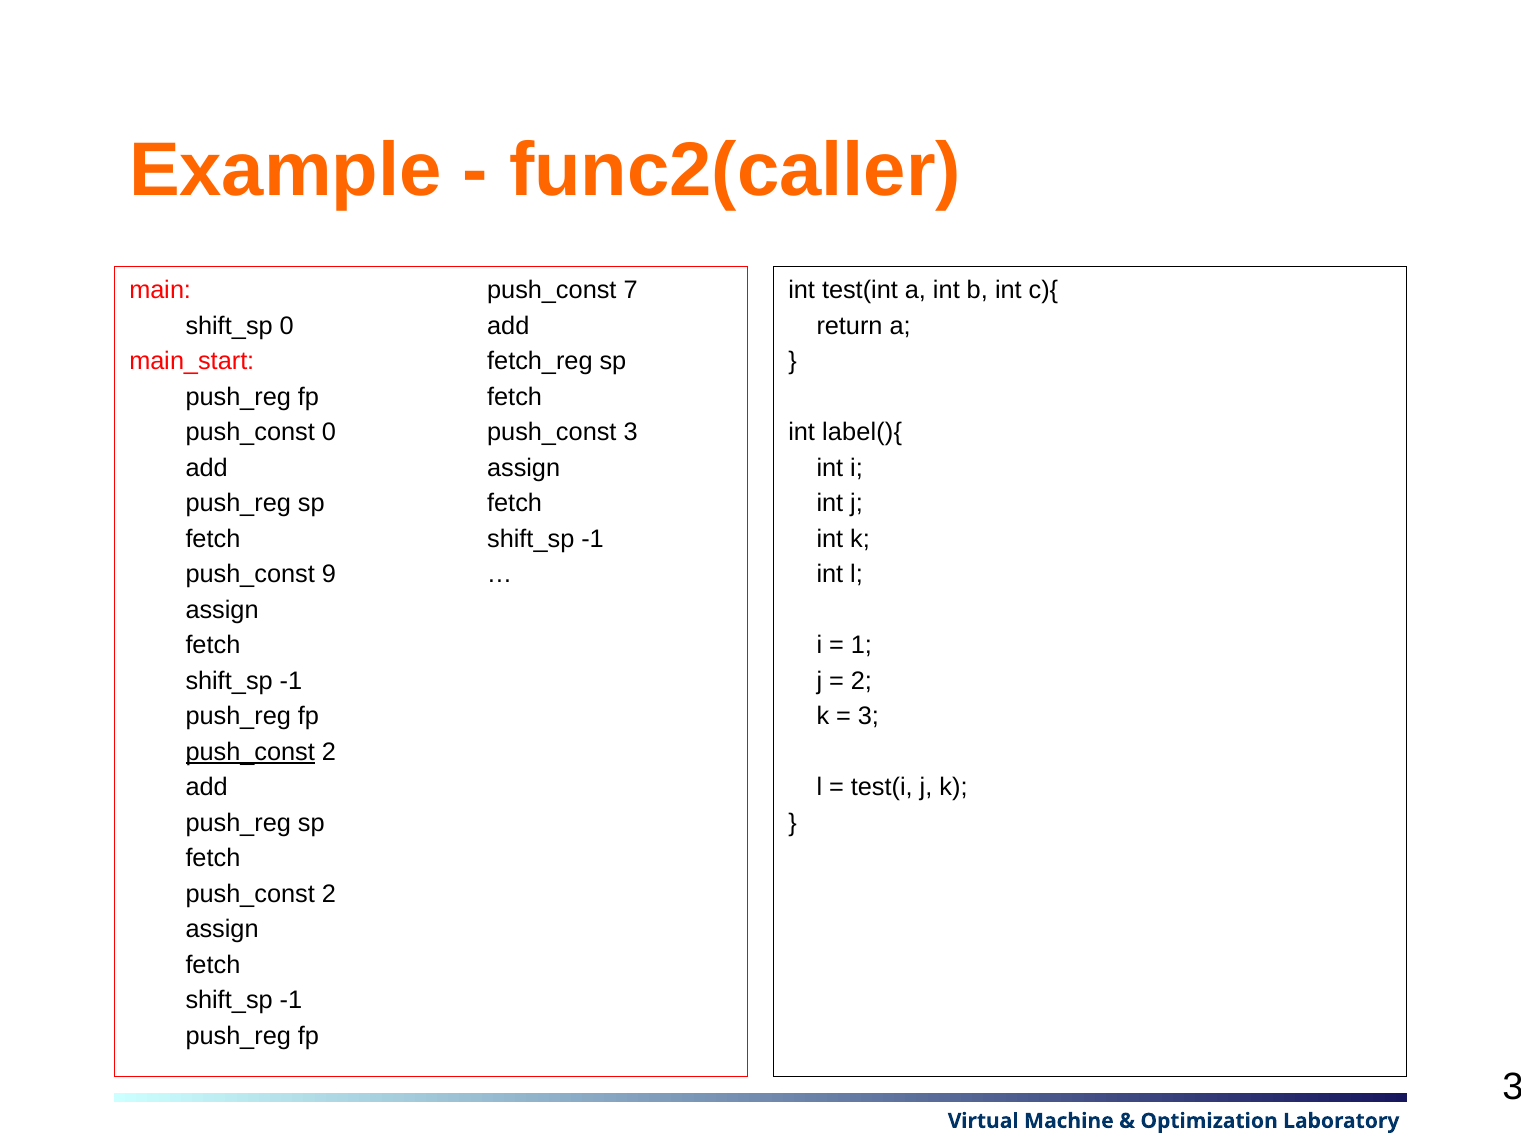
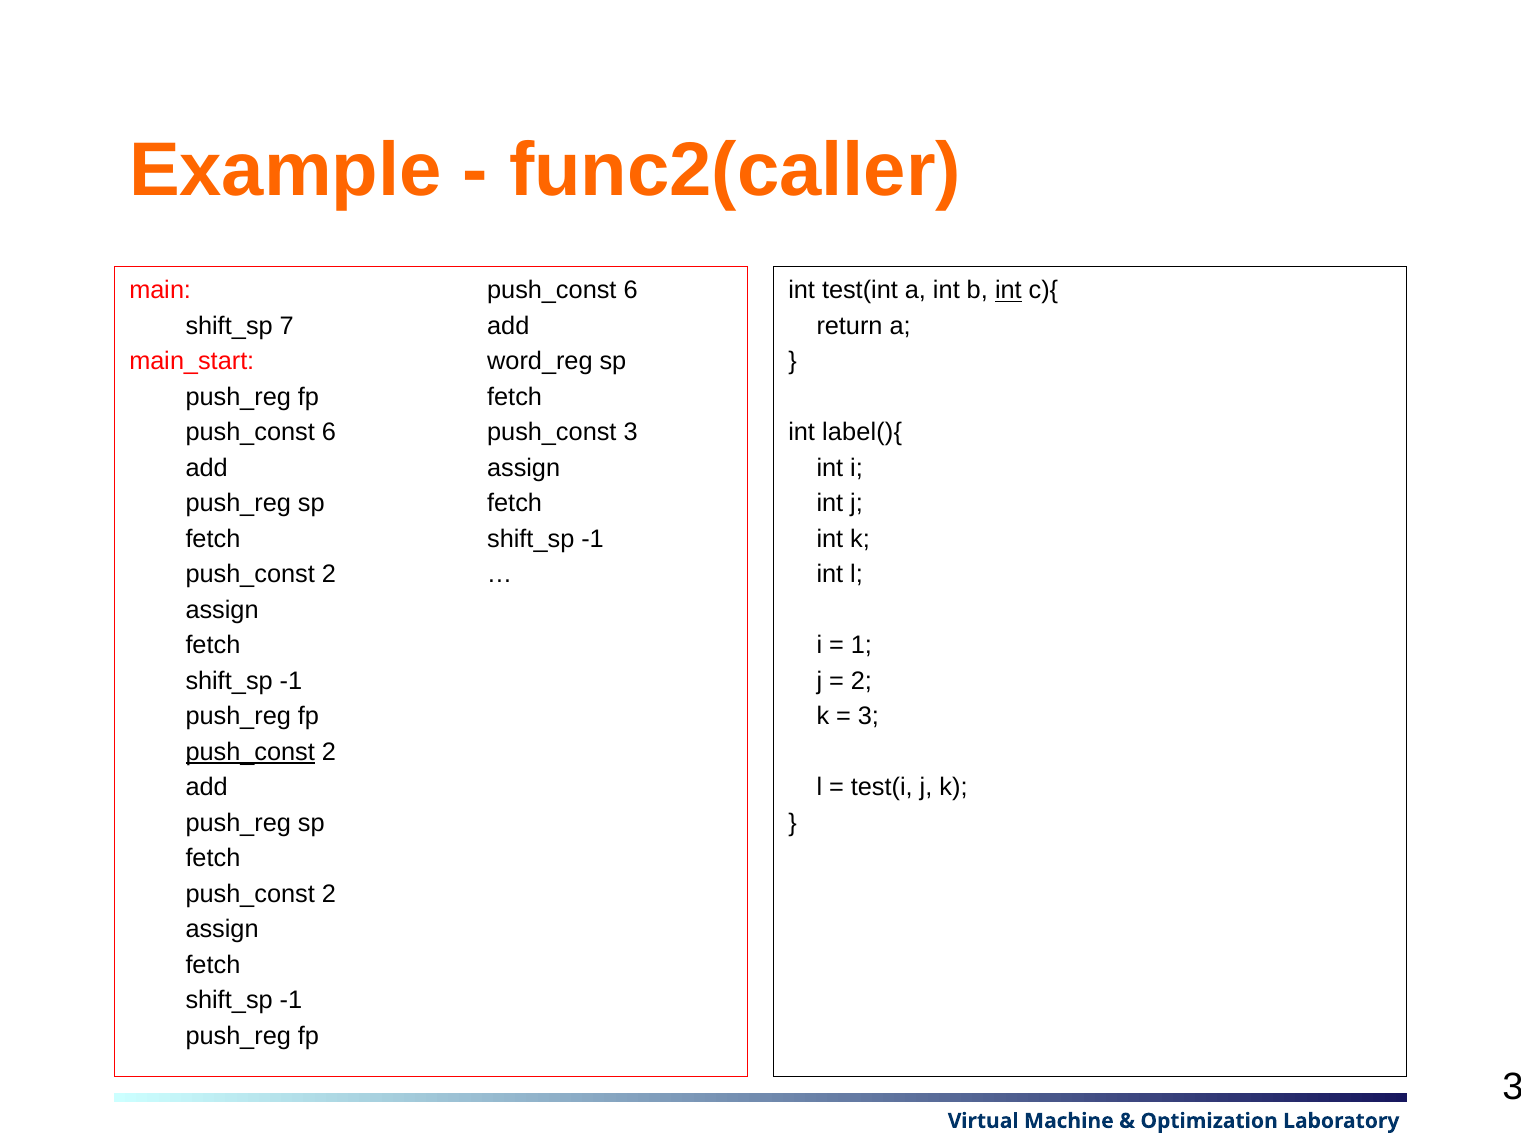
7: 7 -> 6 (631, 291)
int underline: none -> present (1008, 291)
shift_sp 0: 0 -> 7 (287, 326)
fetch_reg: fetch_reg -> word_reg (540, 362)
0: 0 -> 6 (329, 433)
9: 9 -> 2 (329, 575)
